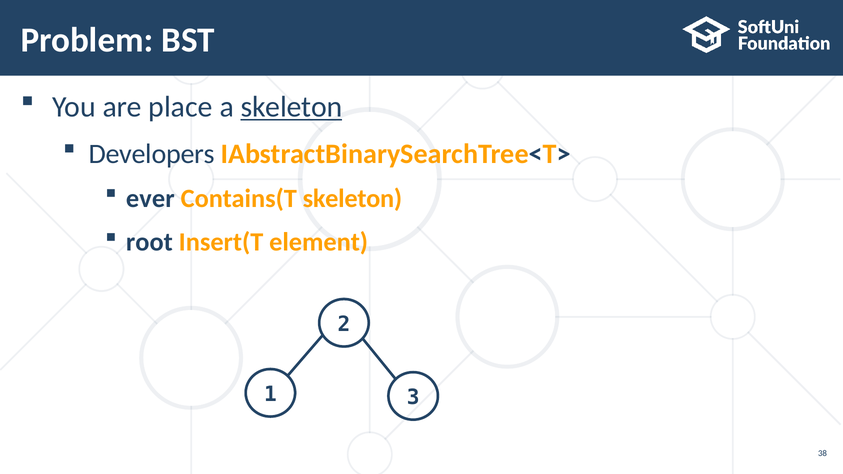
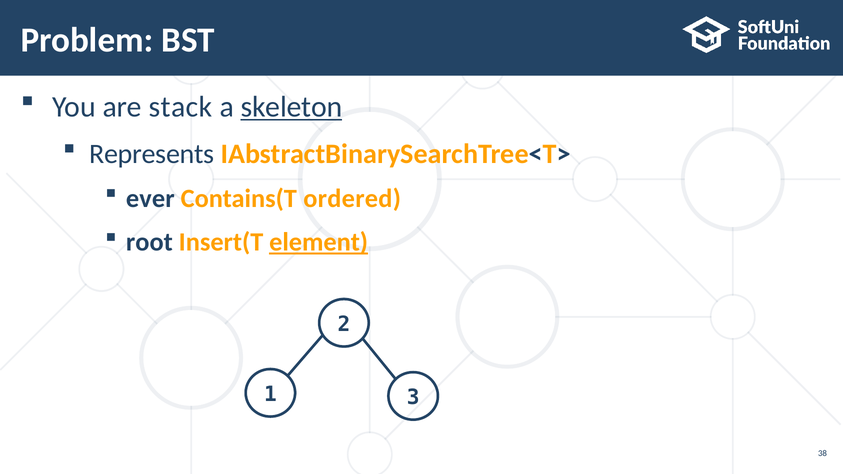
place: place -> stack (180, 107)
Developers: Developers -> Represents (152, 154)
Contains(T skeleton: skeleton -> ordered (352, 199)
element underline: none -> present (319, 242)
